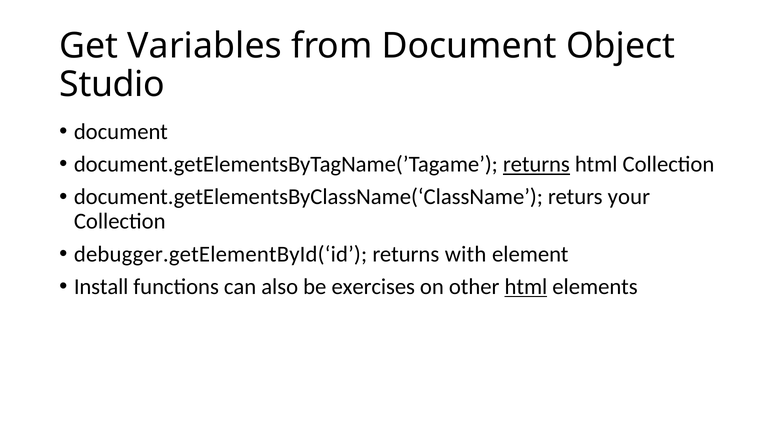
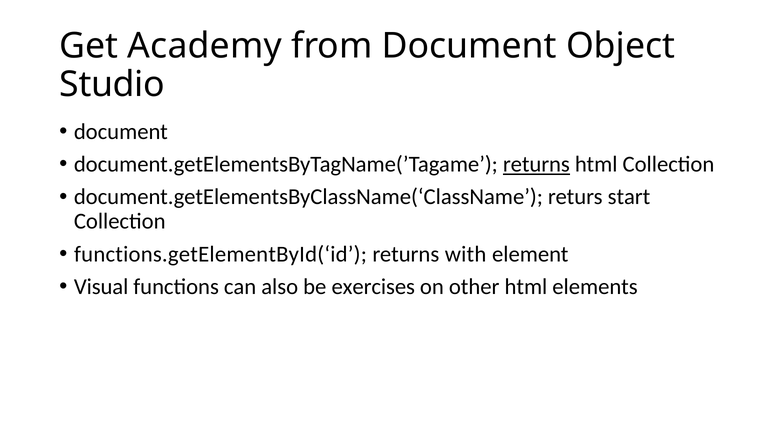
Variables: Variables -> Academy (205, 46)
your: your -> start (629, 197)
debugger.getElementById(‘id: debugger.getElementById(‘id -> functions.getElementById(‘id (220, 254)
Install: Install -> Visual (101, 287)
html underline: present -> none (526, 287)
